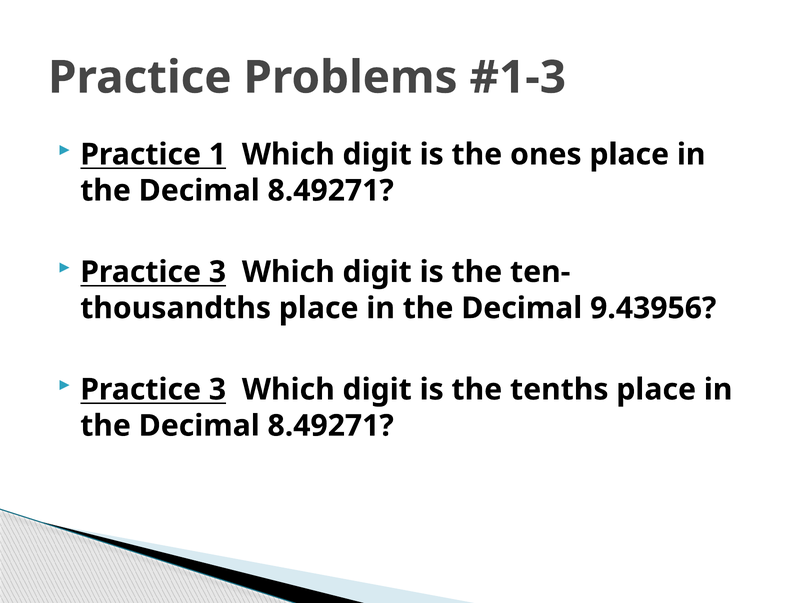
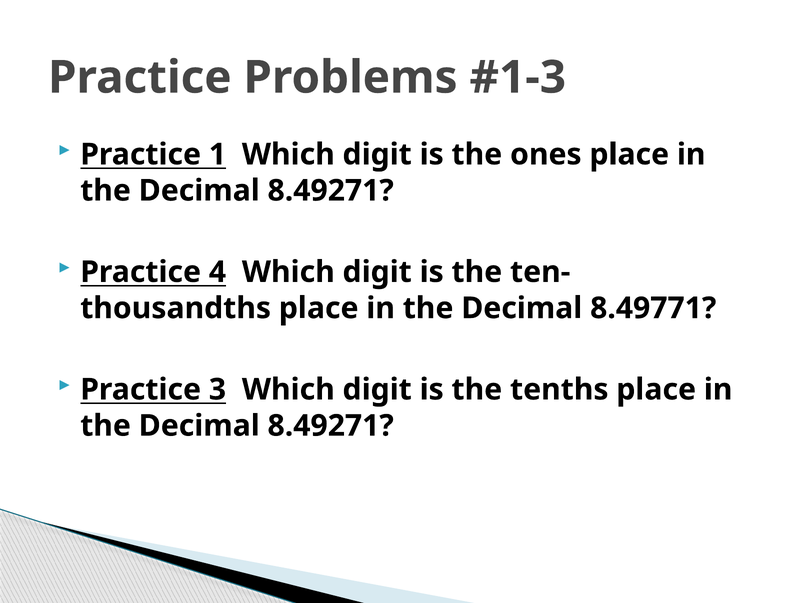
3: 3 -> 4 (217, 272)
9.43956: 9.43956 -> 8.49771 (653, 308)
